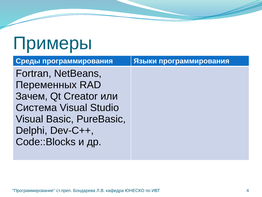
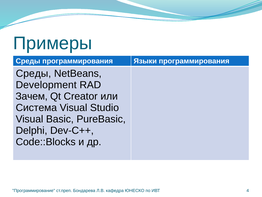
Fortran: Fortran -> Среды (33, 73)
Переменных: Переменных -> Development (46, 85)
